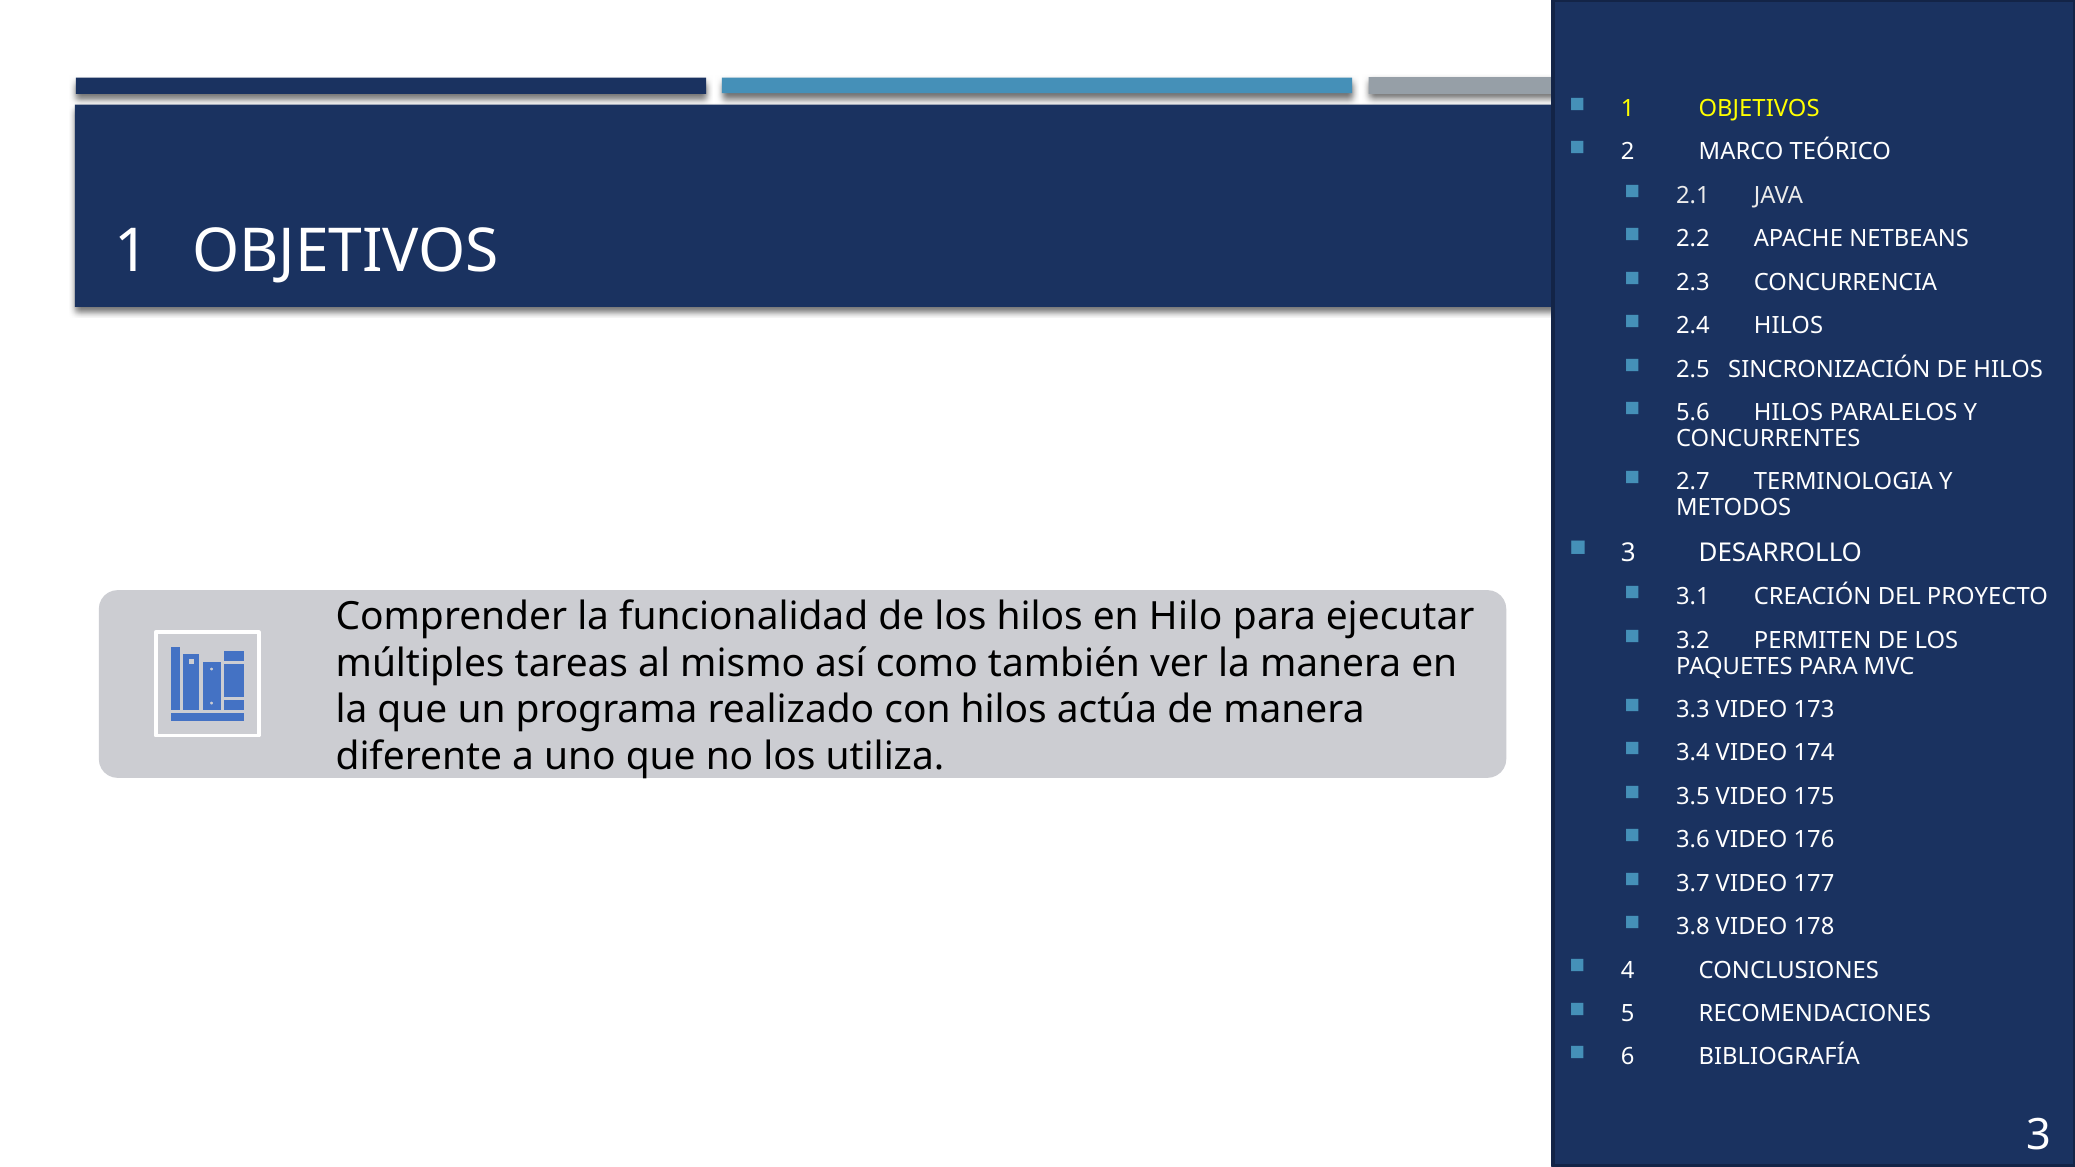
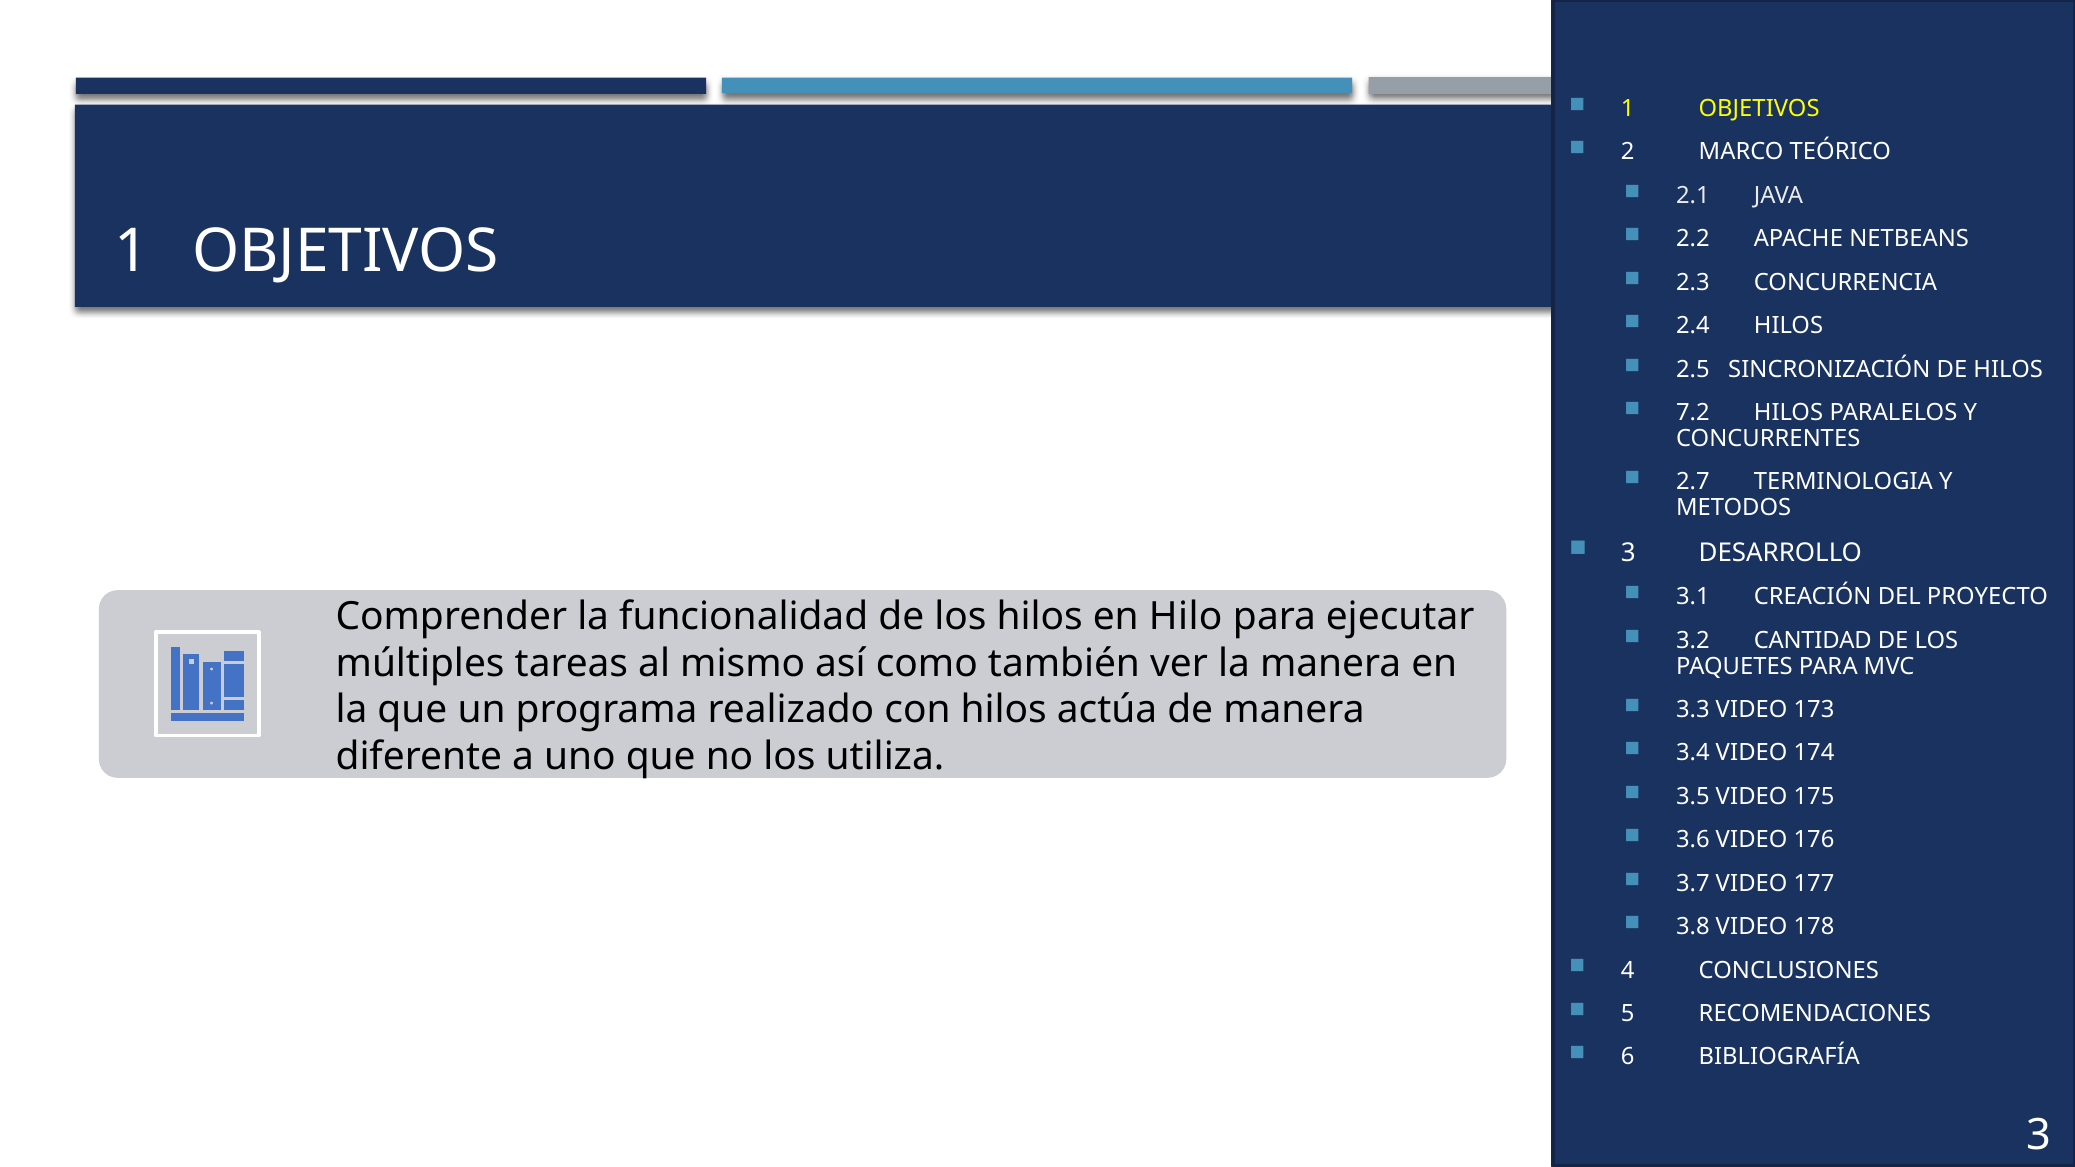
5.6: 5.6 -> 7.2 (1693, 413)
PERMITEN: PERMITEN -> CANTIDAD (1813, 641)
